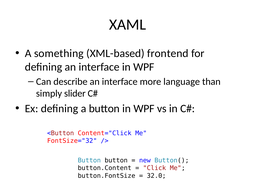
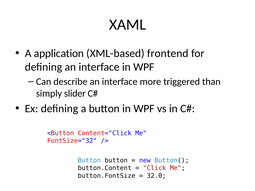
something: something -> application (59, 53)
language: language -> triggered (182, 82)
